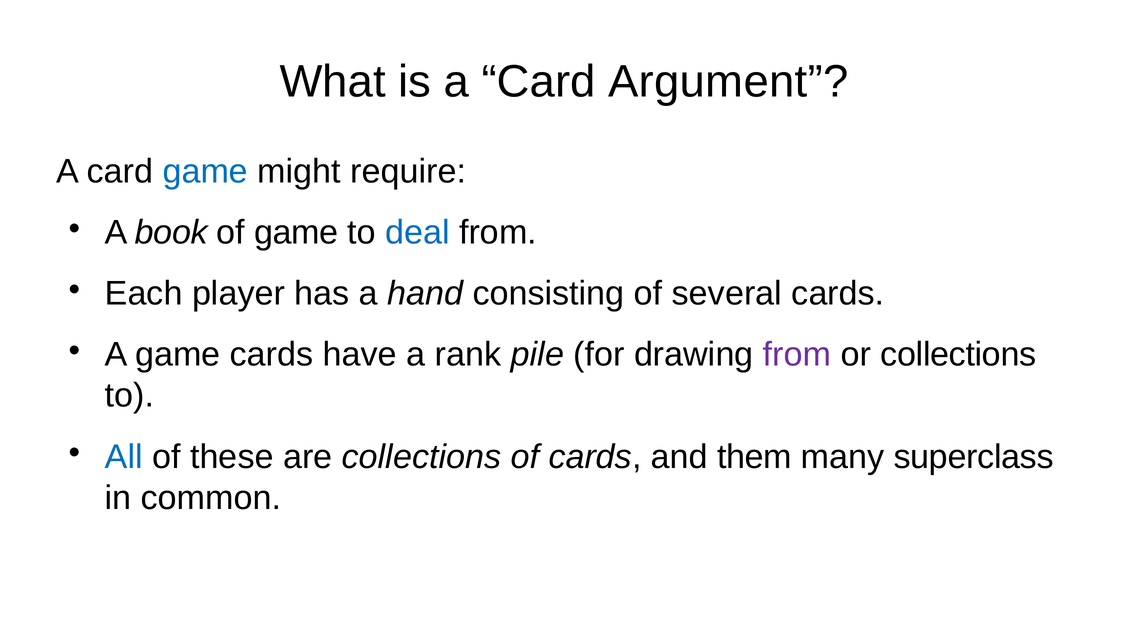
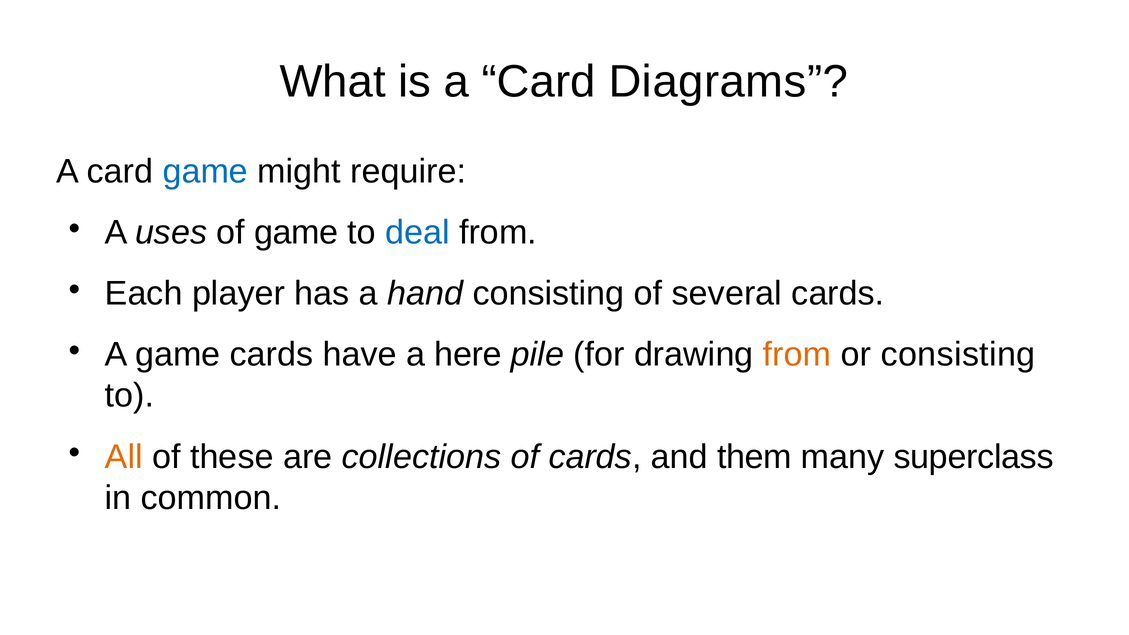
Argument: Argument -> Diagrams (728, 82)
book: book -> uses (171, 233)
rank: rank -> here (468, 355)
from colour: purple -> orange (797, 355)
or collections: collections -> consisting (958, 355)
All colour: blue -> orange (124, 457)
